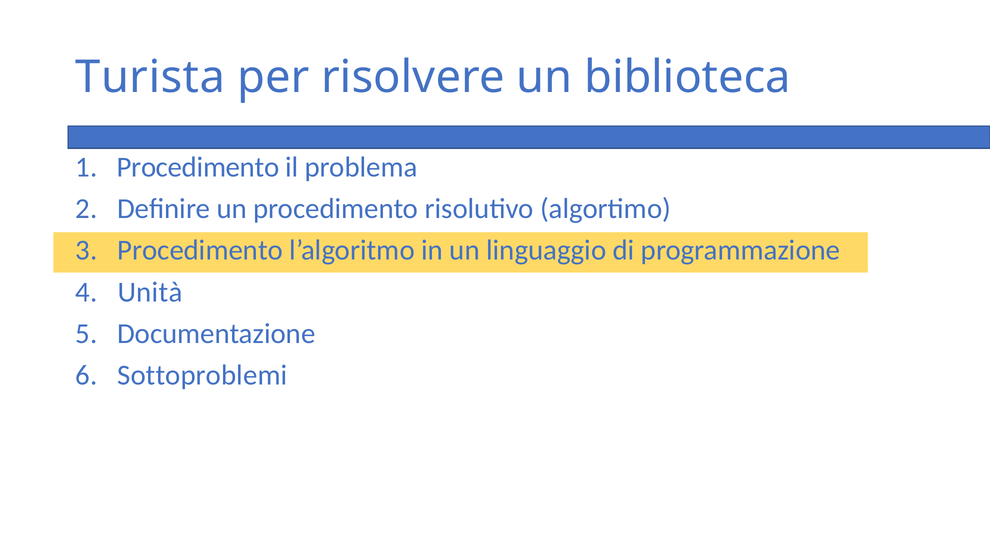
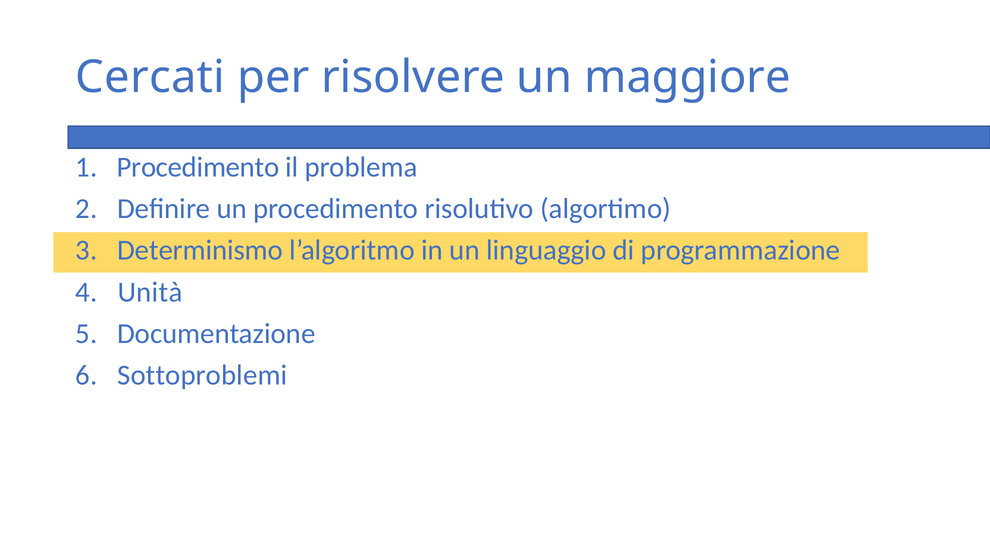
Turista: Turista -> Cercati (150, 77)
biblioteca: biblioteca -> maggiore (687, 77)
Procedimento: Procedimento -> Determinismo (200, 250)
